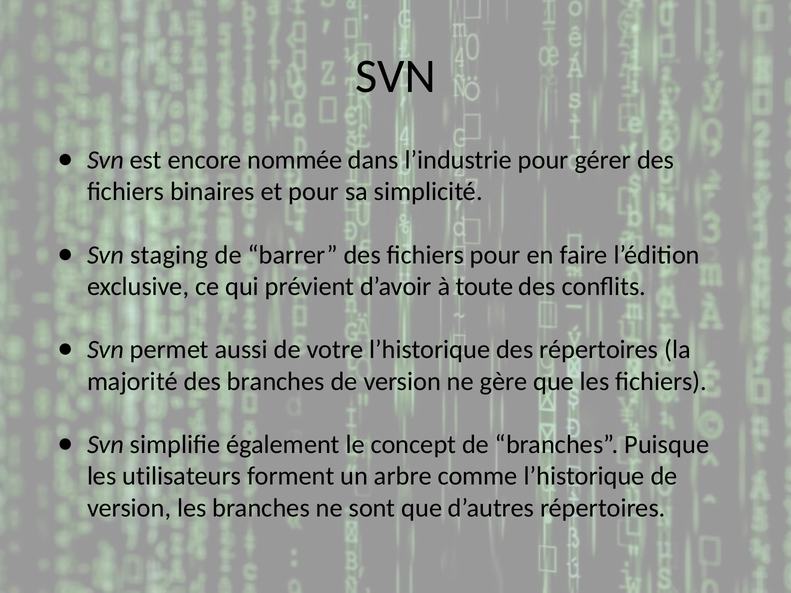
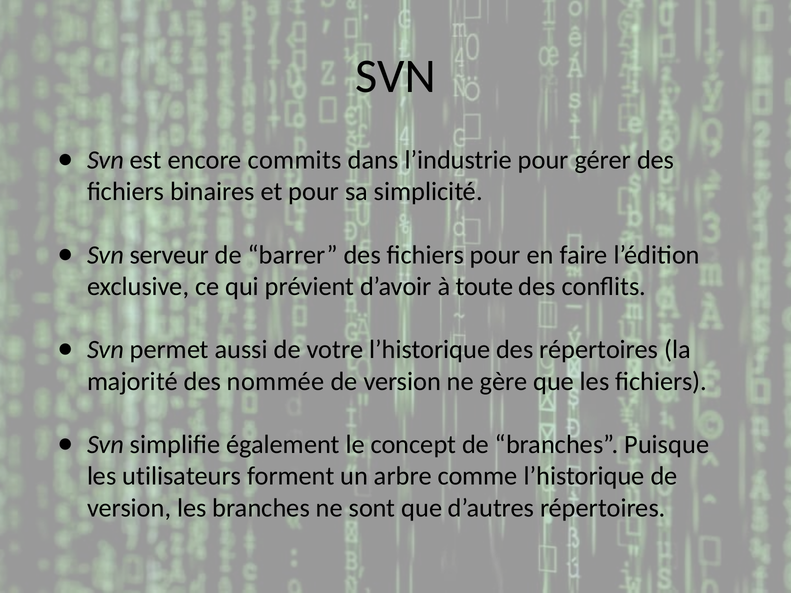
nommée: nommée -> commits (295, 160)
staging: staging -> serveur (169, 255)
des branches: branches -> nommée (276, 382)
